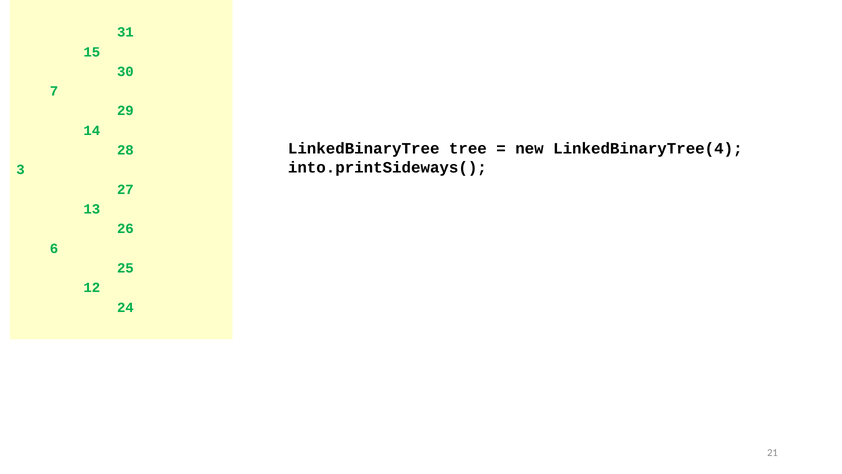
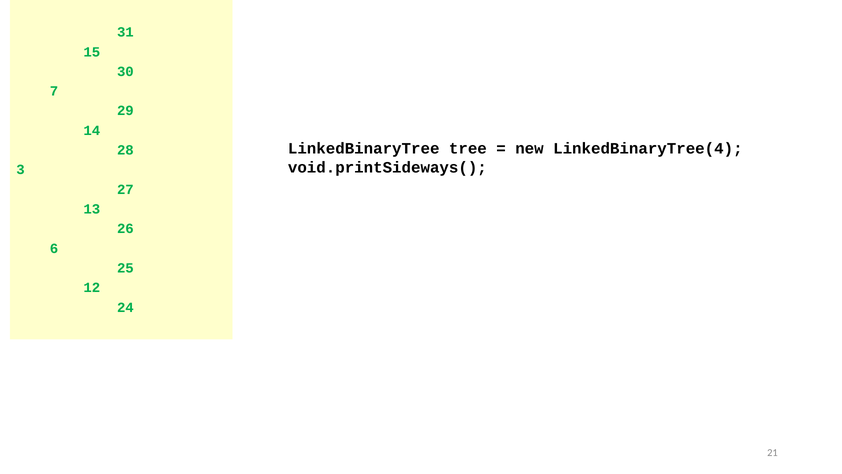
into.printSideways(: into.printSideways( -> void.printSideways( (387, 167)
